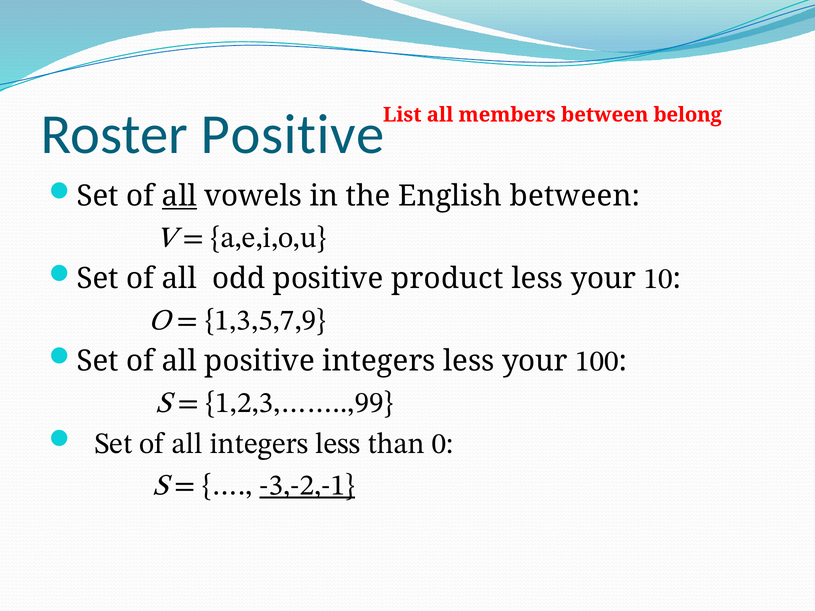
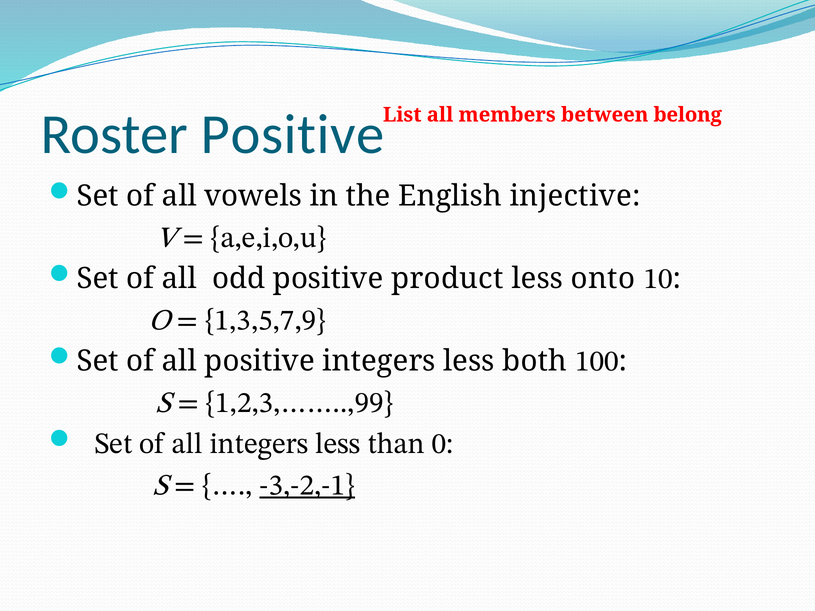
all underline: present -> none (179, 196)
English between: between -> injective (575, 196)
your: your -> onto (603, 279)
integers less your: your -> both (535, 361)
